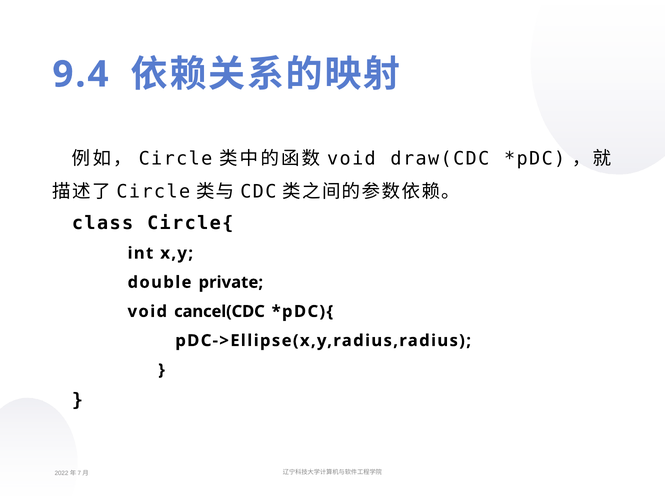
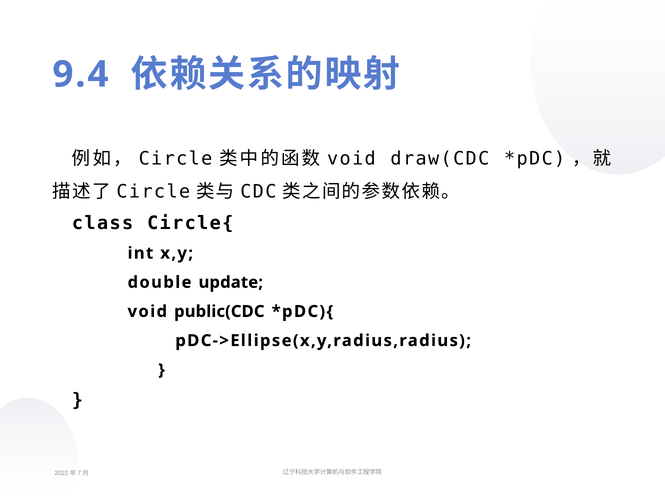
private: private -> update (231, 283)
cancel(CDC: cancel(CDC -> public(CDC (219, 312)
